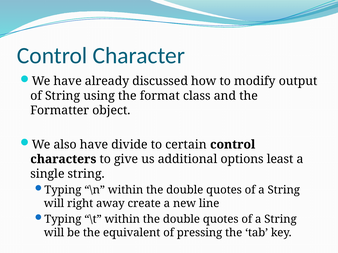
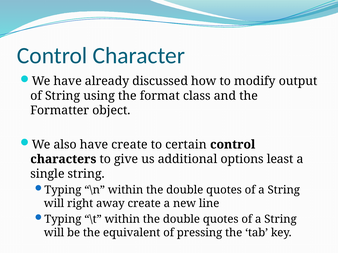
have divide: divide -> create (130, 145)
